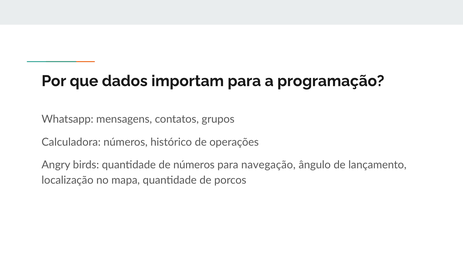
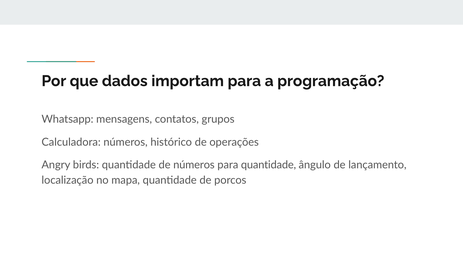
para navegação: navegação -> quantidade (269, 165)
